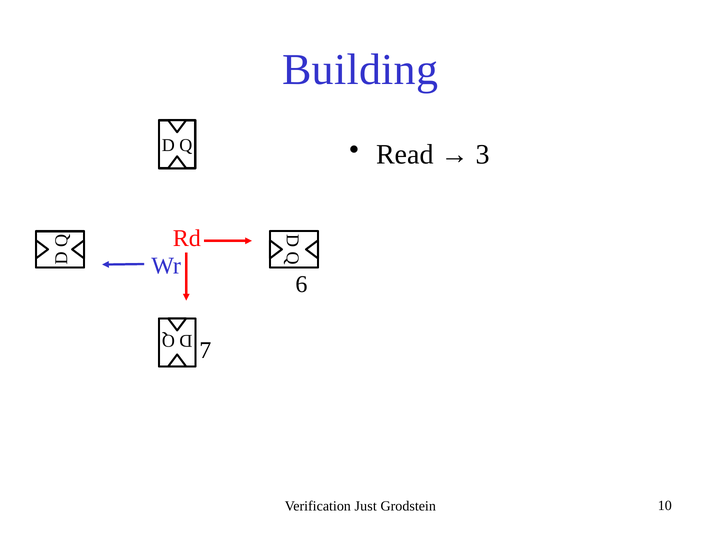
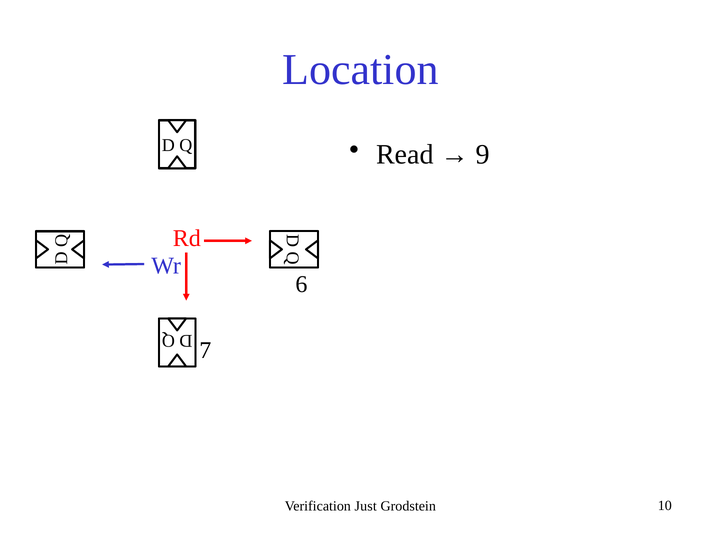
Building: Building -> Location (360, 70)
3: 3 -> 9 (483, 155)
